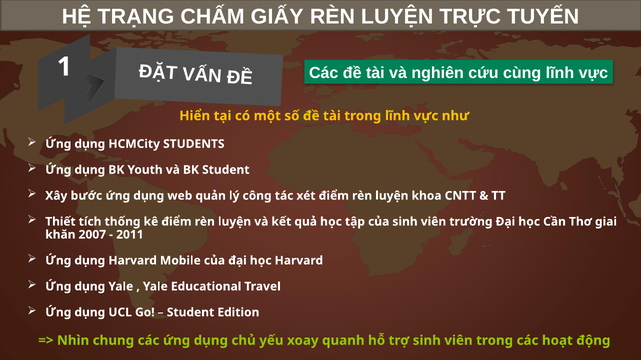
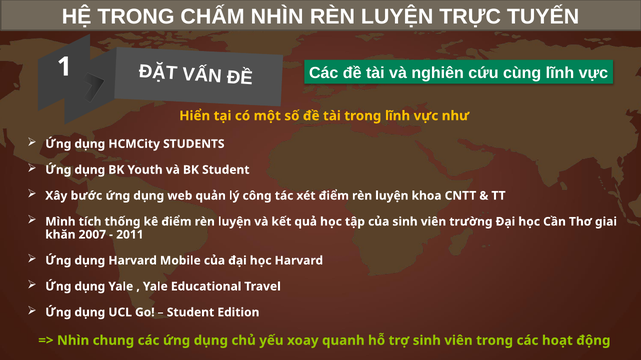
HỆ TRẠNG: TRẠNG -> TRONG (136, 17)
CHẤM GIẤY: GIẤY -> NHÌN (277, 17)
Thiết: Thiết -> Mình (60, 222)
